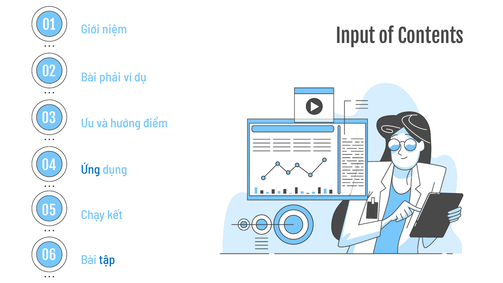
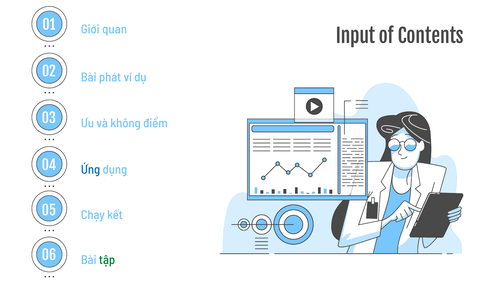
niệm: niệm -> quan (115, 29)
phải: phải -> phát (110, 77)
hướng: hướng -> không (126, 123)
tập colour: blue -> green (107, 260)
